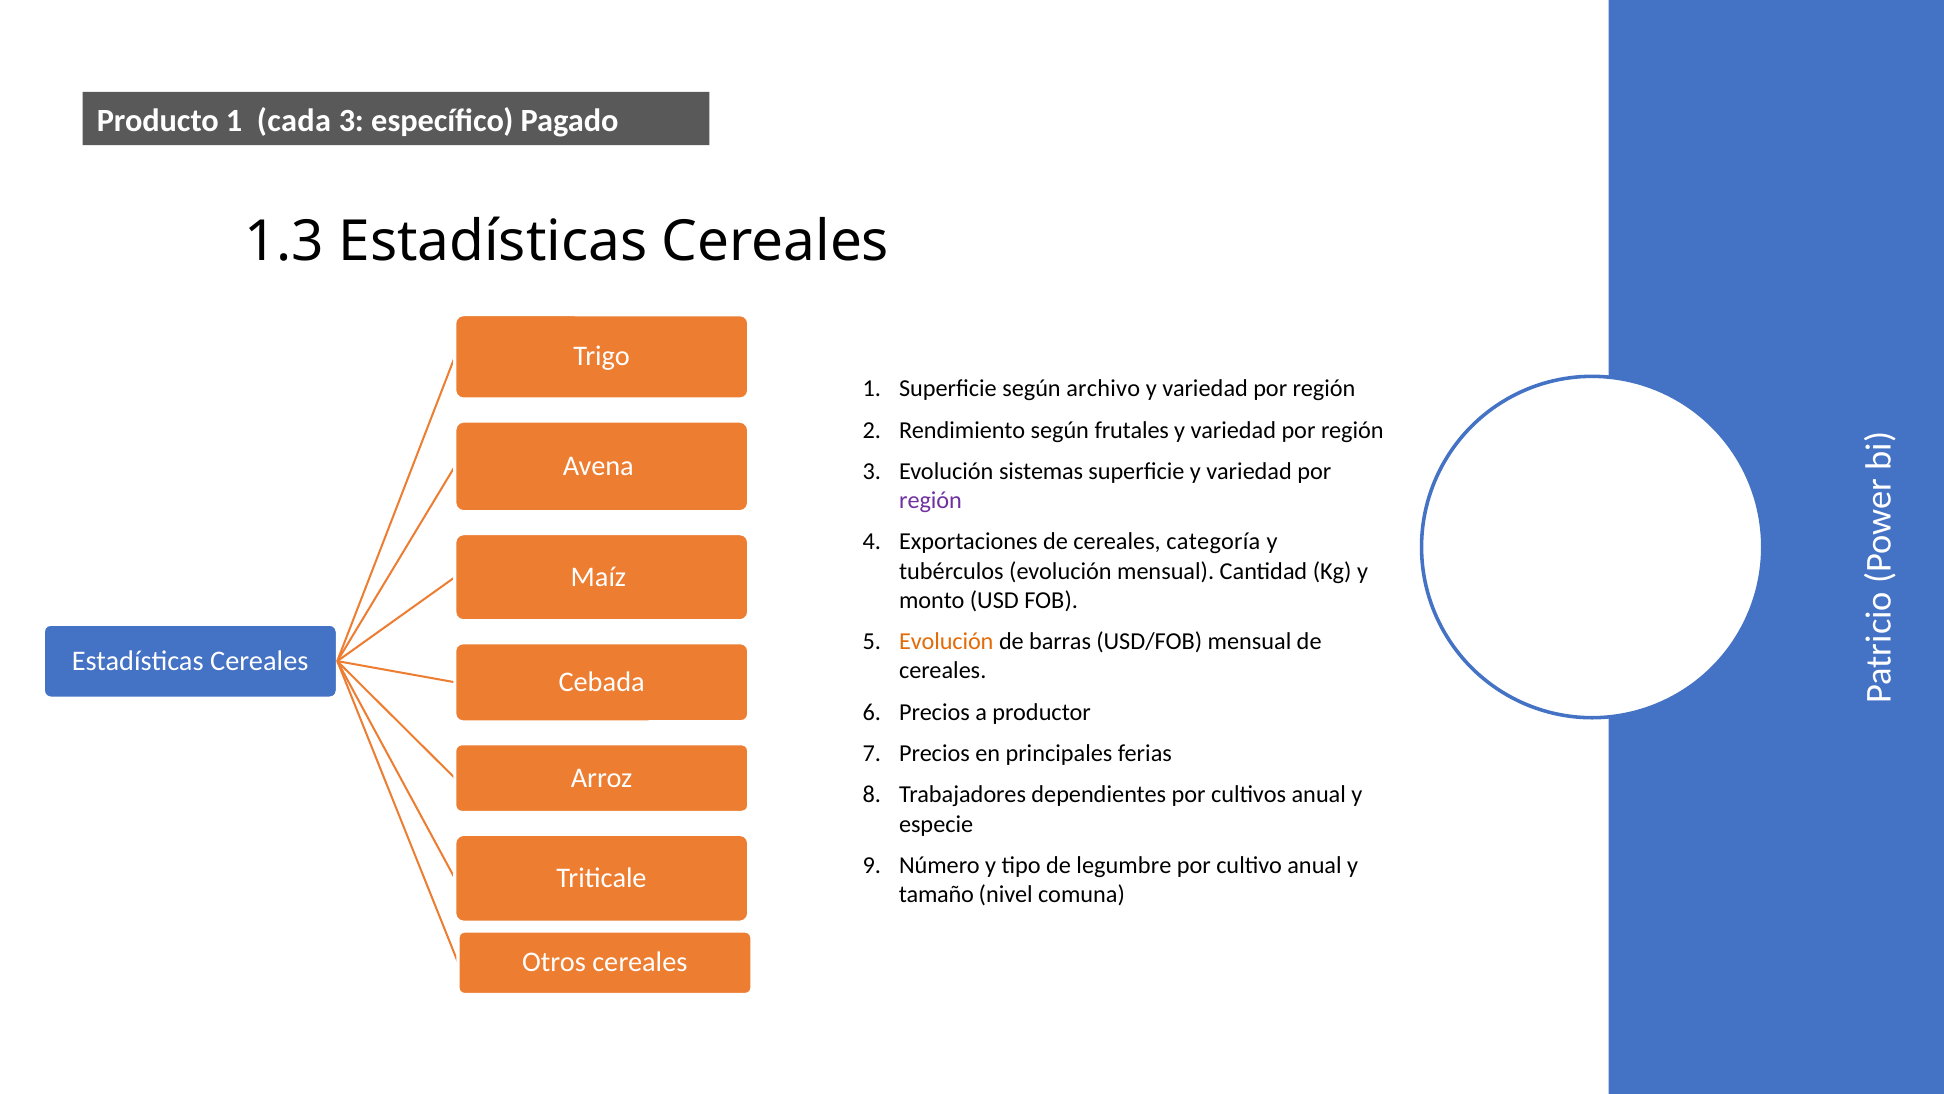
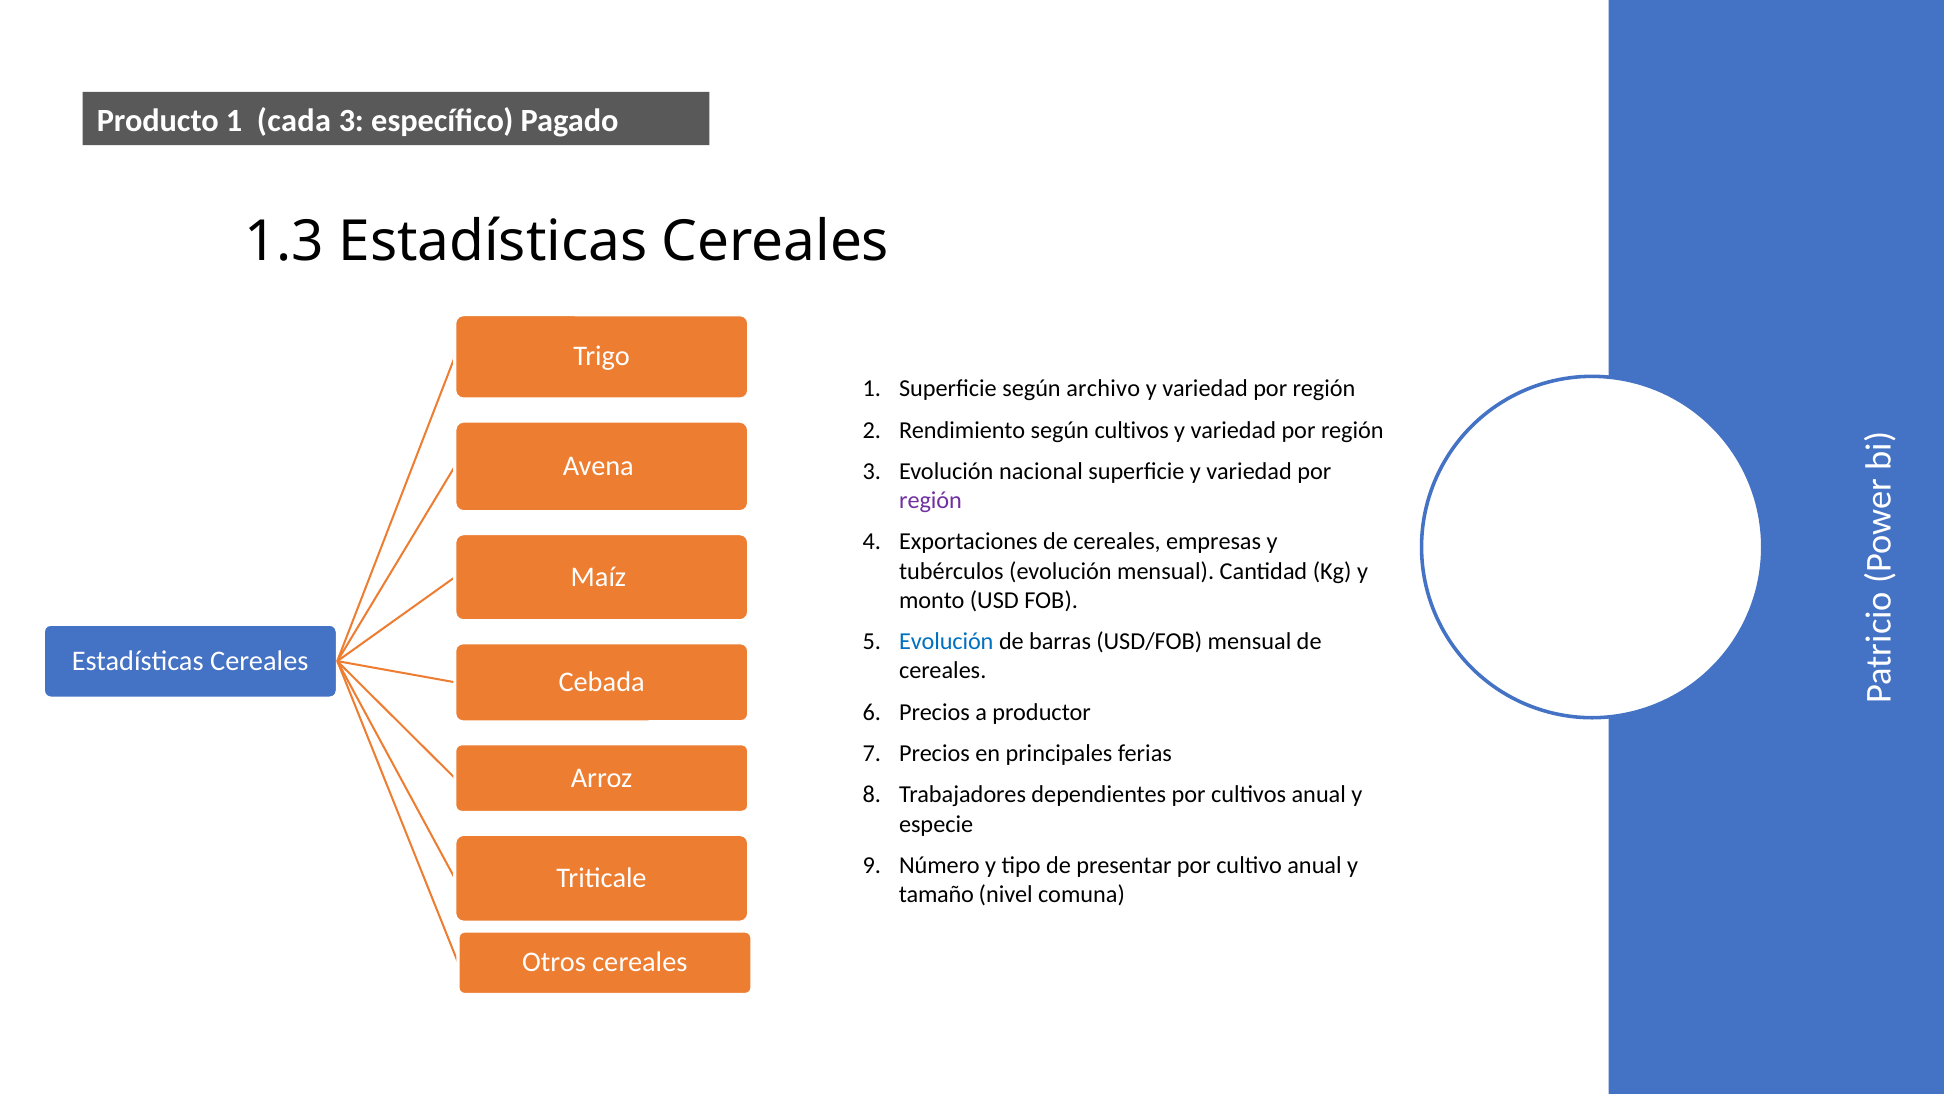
según frutales: frutales -> cultivos (1132, 430)
sistemas: sistemas -> nacional (1041, 471)
categoría: categoría -> empresas (1214, 542)
Evolución colour: orange -> blue (946, 641)
legumbre: legumbre -> presentar (1124, 865)
